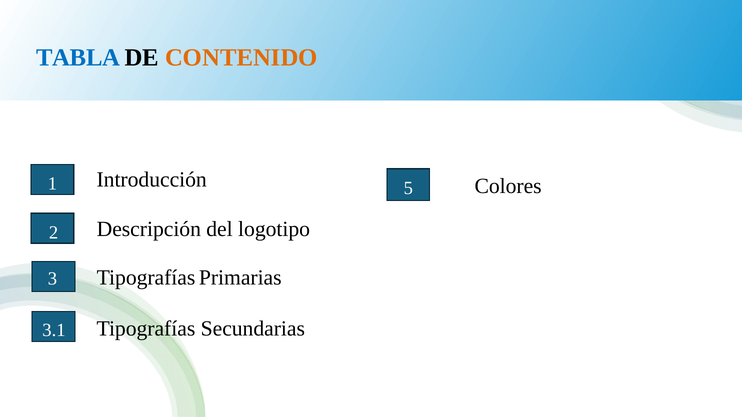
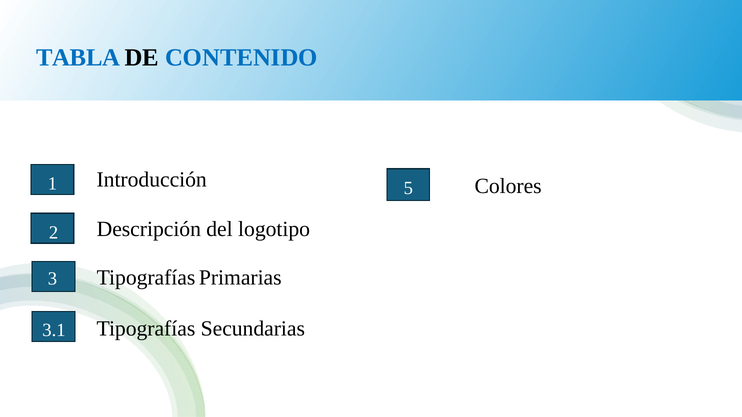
CONTENIDO colour: orange -> blue (241, 57)
